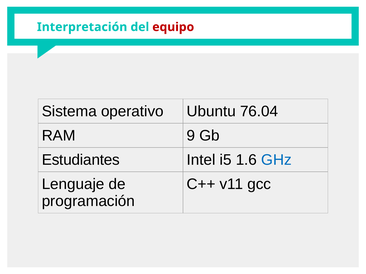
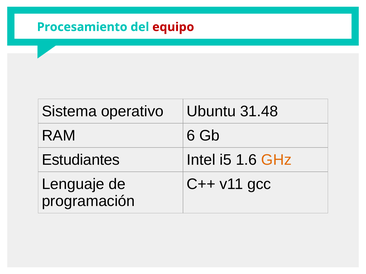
Interpretación: Interpretación -> Procesamiento (82, 27)
76.04: 76.04 -> 31.48 (259, 112)
9: 9 -> 6 (191, 136)
GHz colour: blue -> orange (276, 160)
